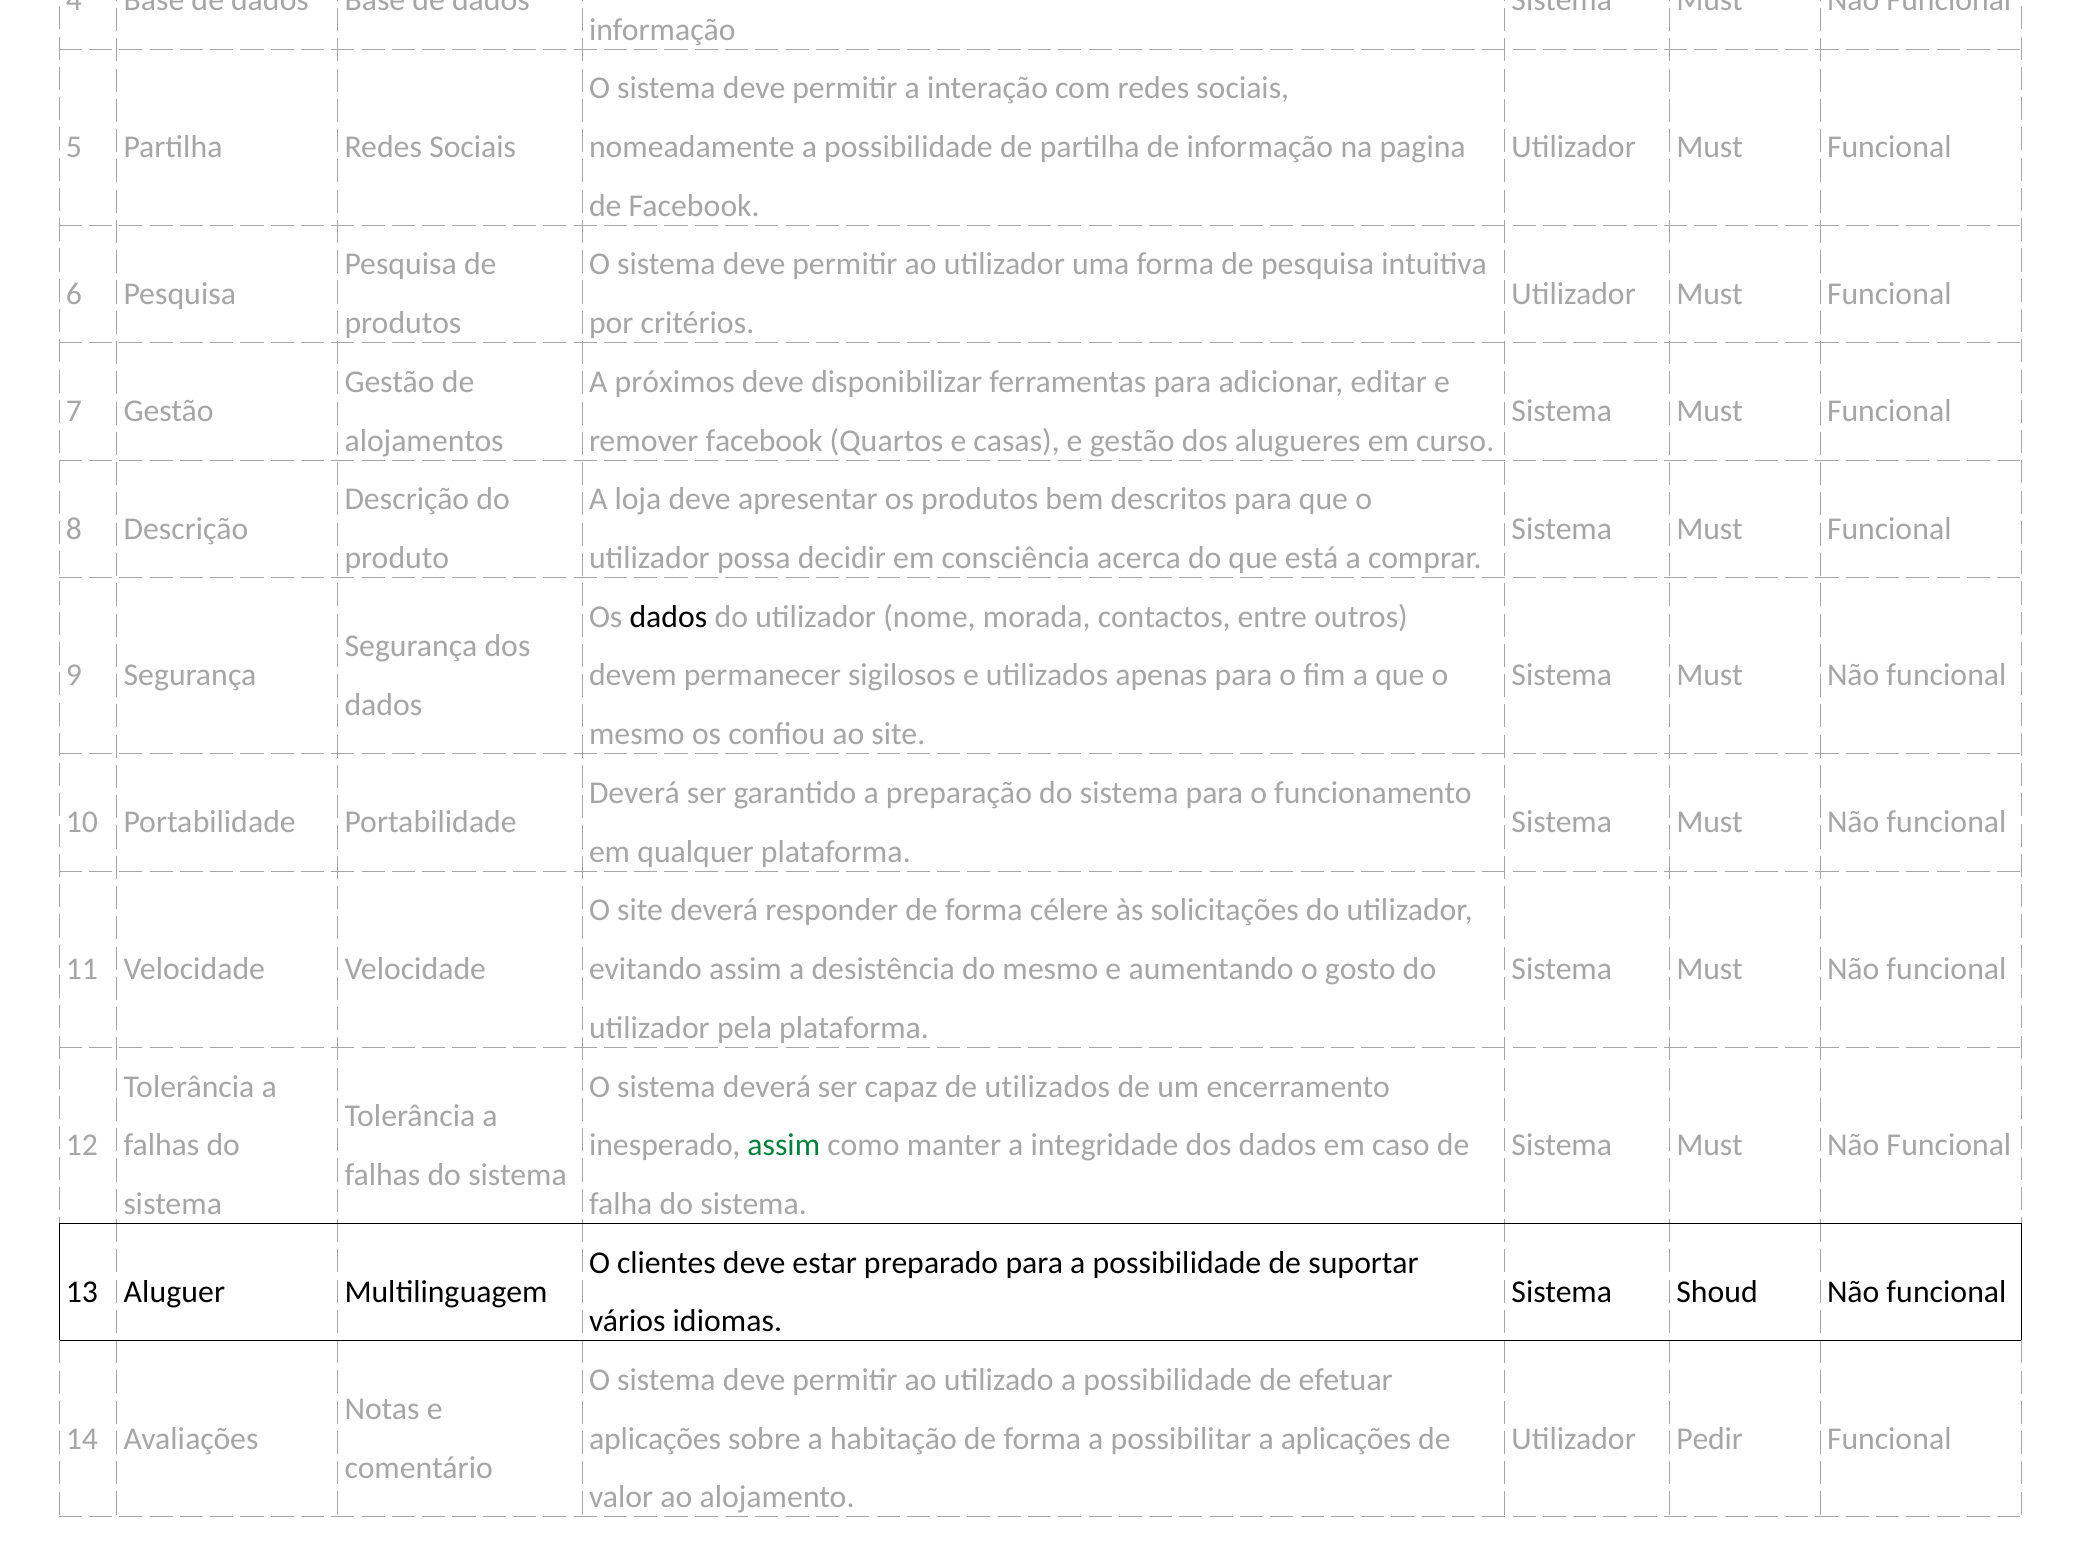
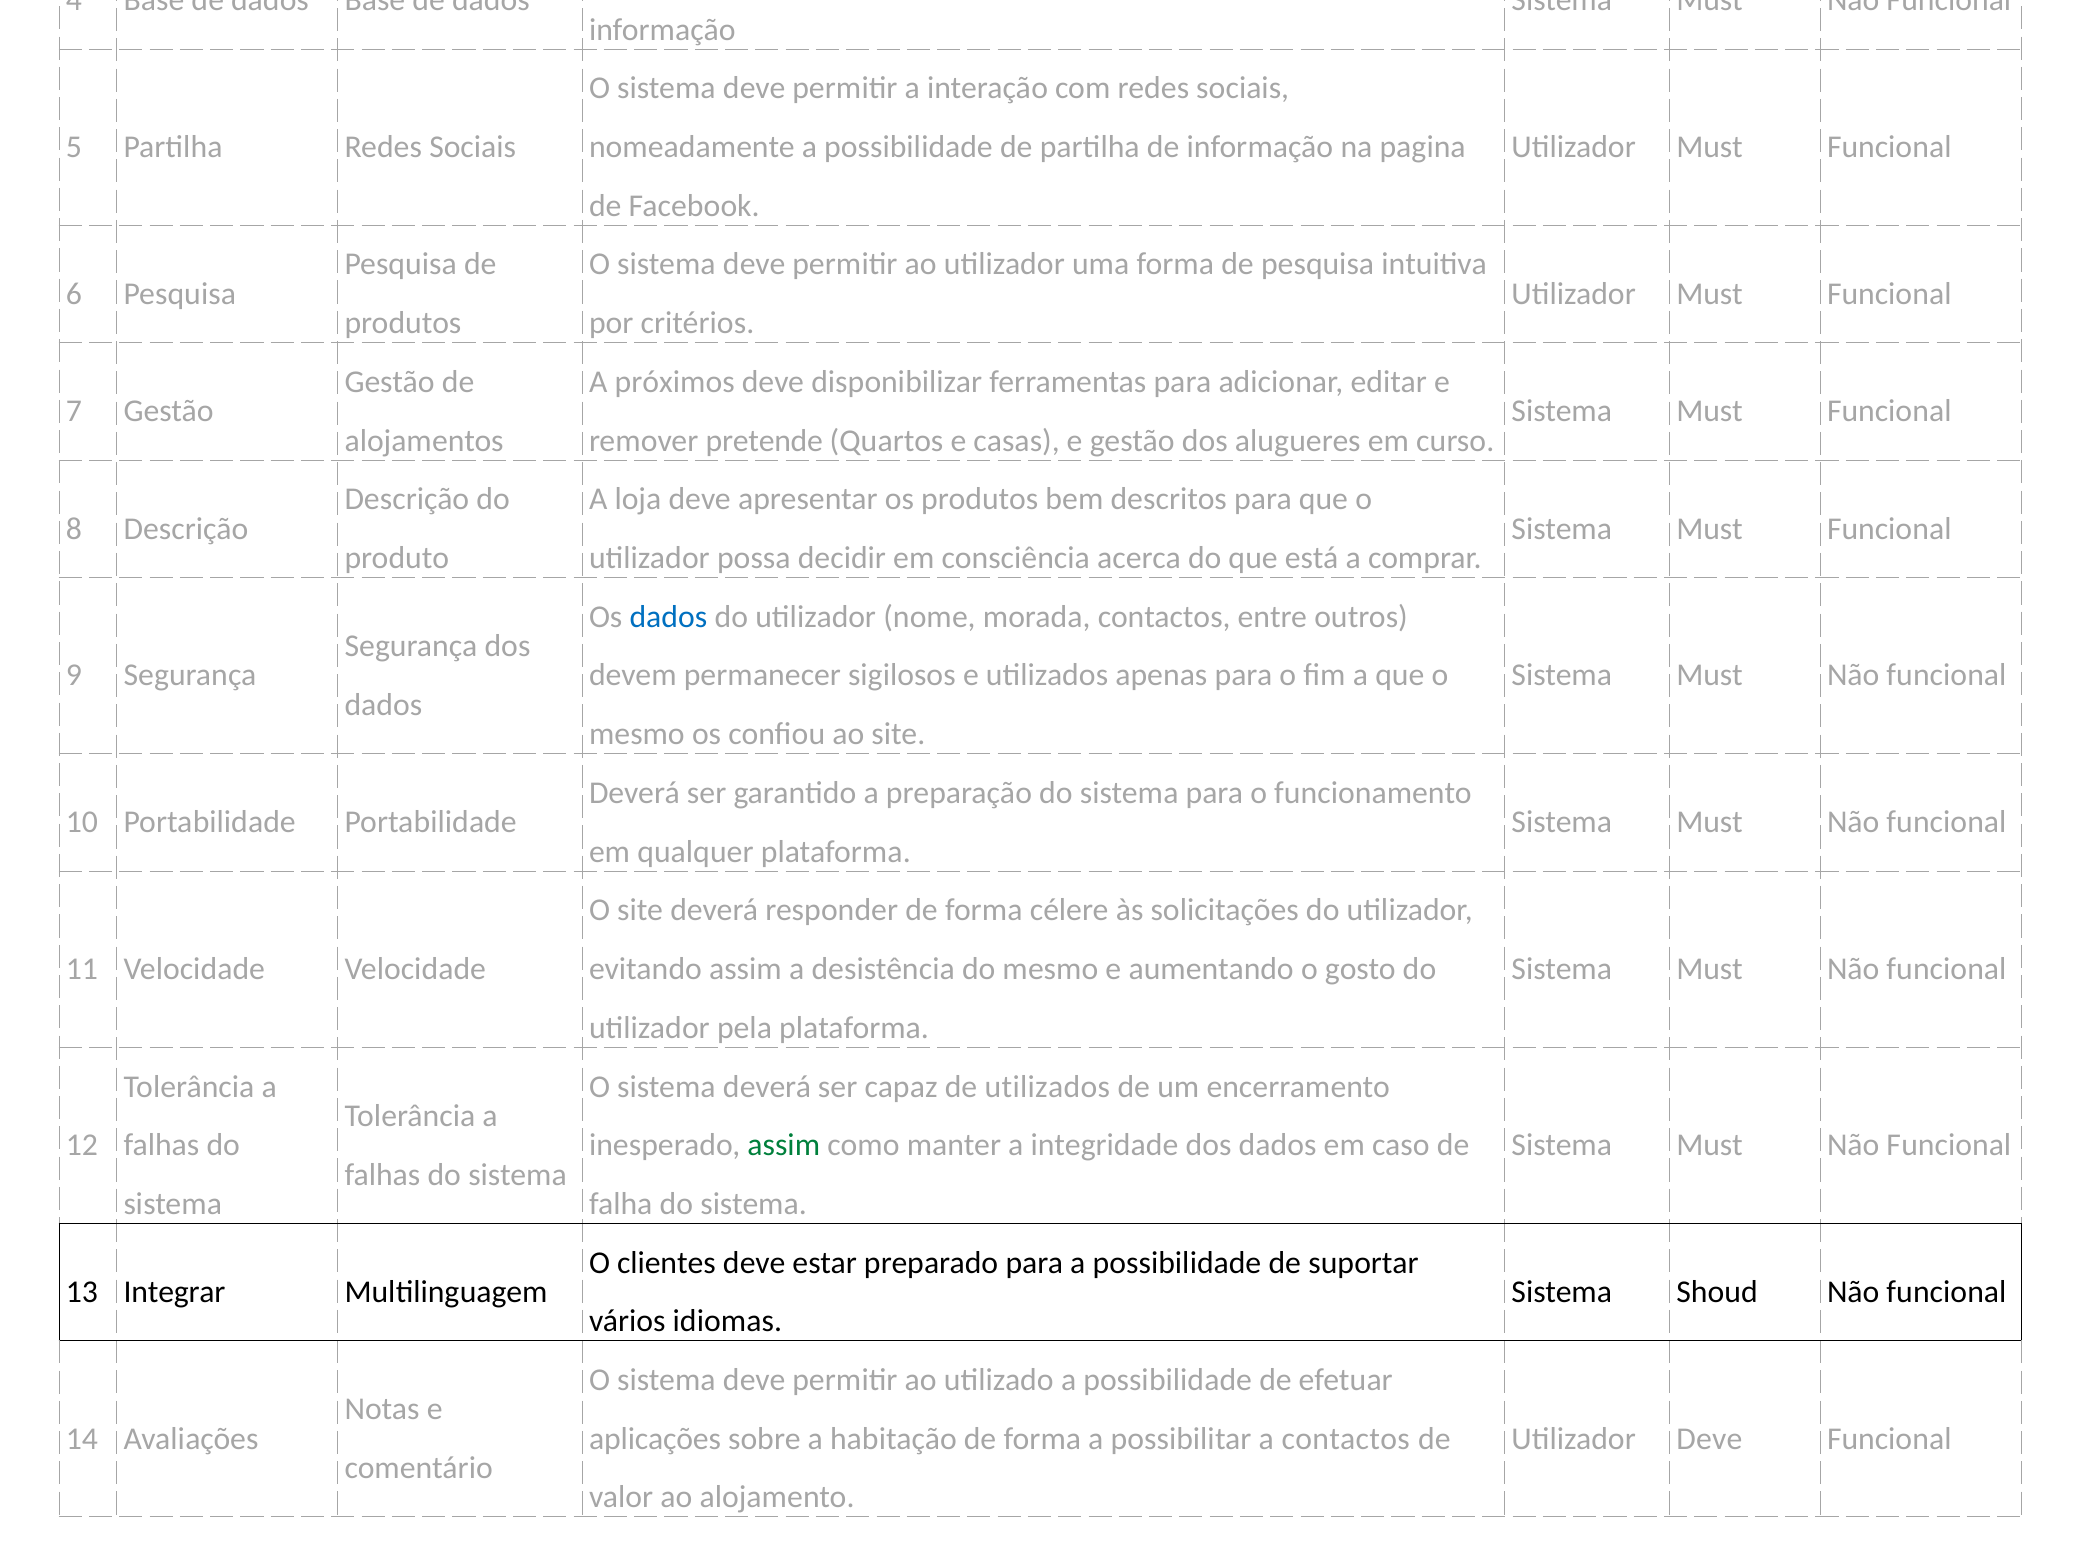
remover facebook: facebook -> pretende (764, 441)
dados colour: black -> blue (668, 617)
Aluguer: Aluguer -> Integrar (175, 1293)
a aplicações: aplicações -> contactos (1346, 1440)
Utilizador Pedir: Pedir -> Deve (1709, 1440)
